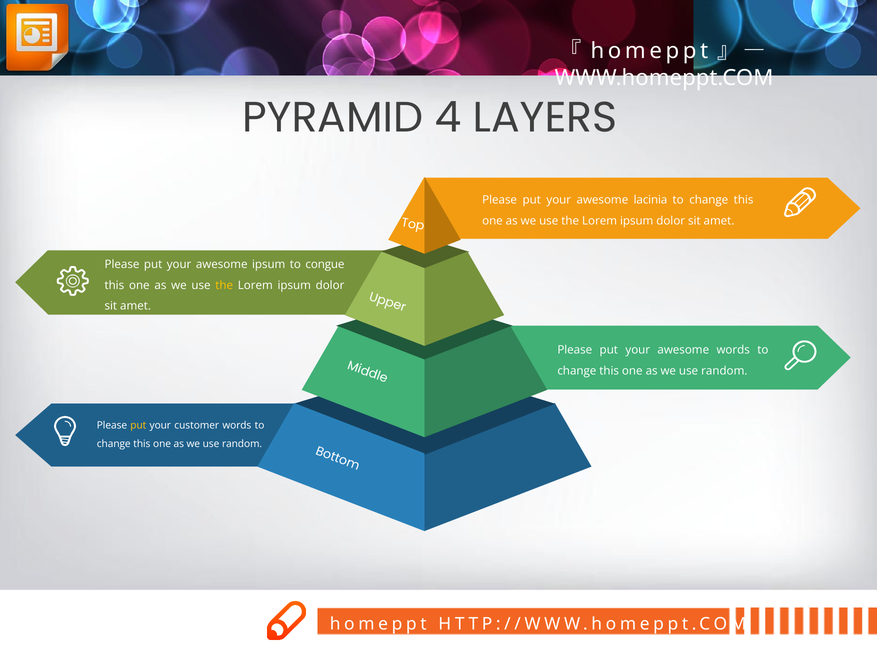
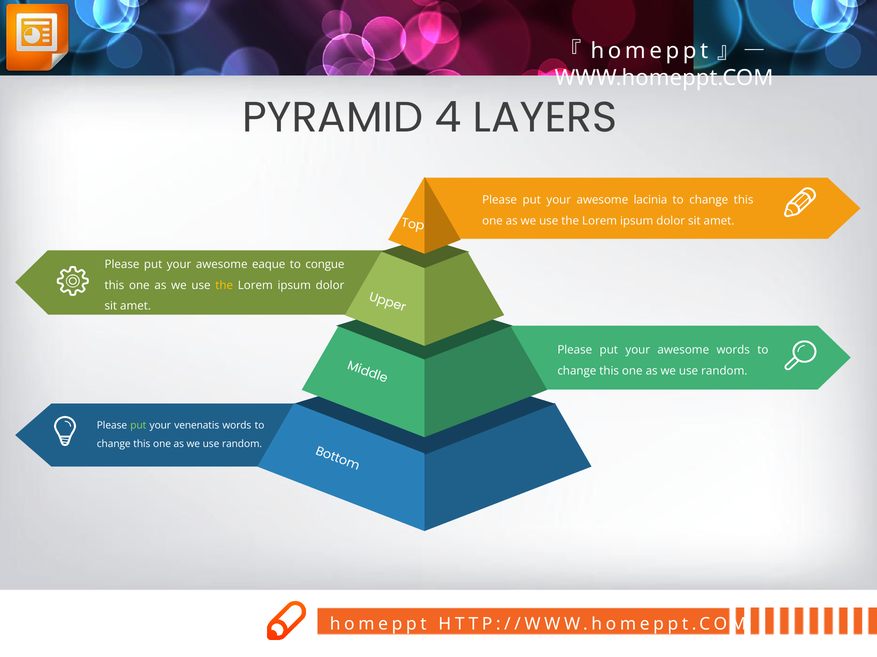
awesome ipsum: ipsum -> eaque (269, 265)
put colour: yellow -> light green (138, 426)
customer: customer -> venenatis (197, 426)
